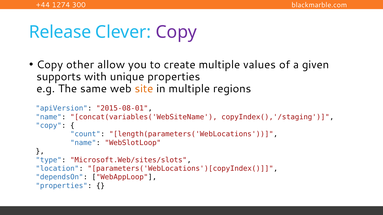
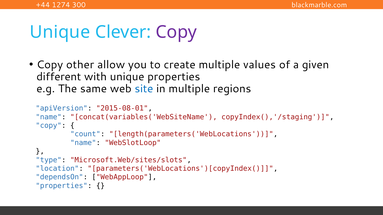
Release: Release -> Unique (60, 32)
supports: supports -> different (59, 77)
site colour: orange -> blue (144, 89)
